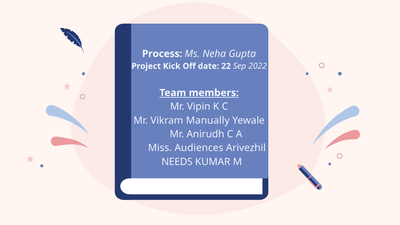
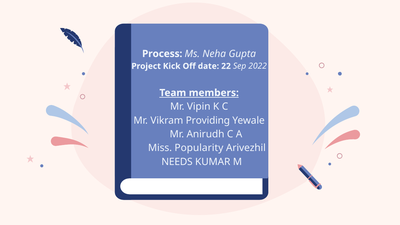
Manually: Manually -> Providing (208, 120)
Audiences: Audiences -> Popularity (199, 148)
